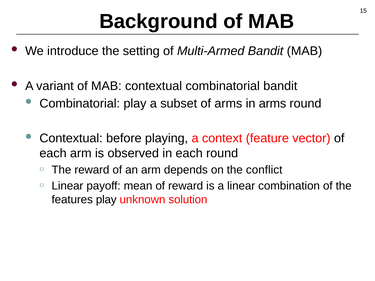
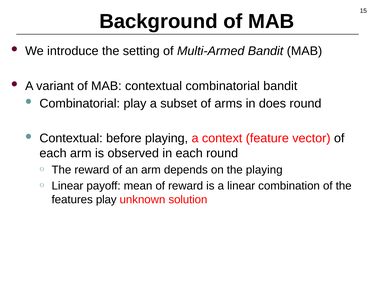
in arms: arms -> does (272, 103)
the conflict: conflict -> playing (264, 170)
